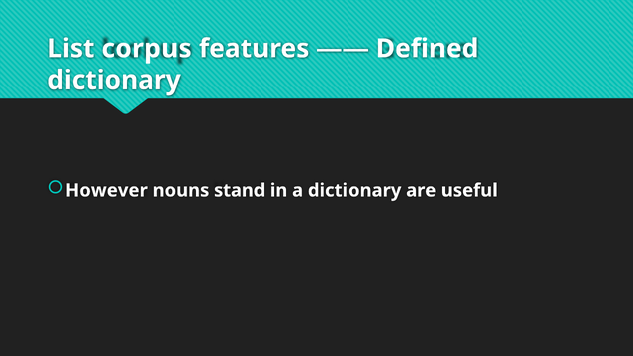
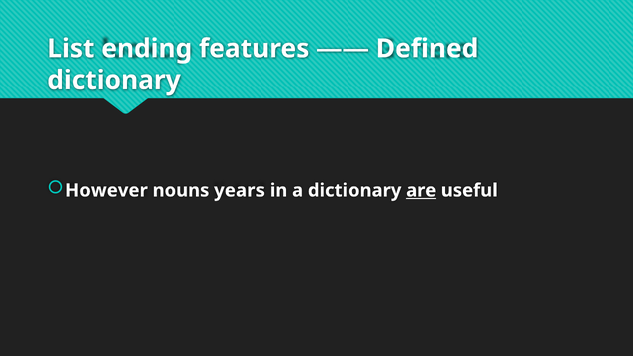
corpus: corpus -> ending (147, 49)
stand: stand -> years (240, 190)
are underline: none -> present (421, 190)
